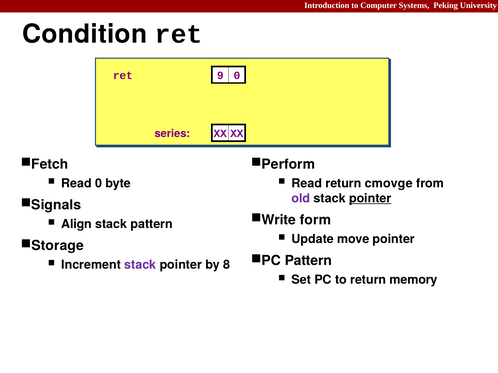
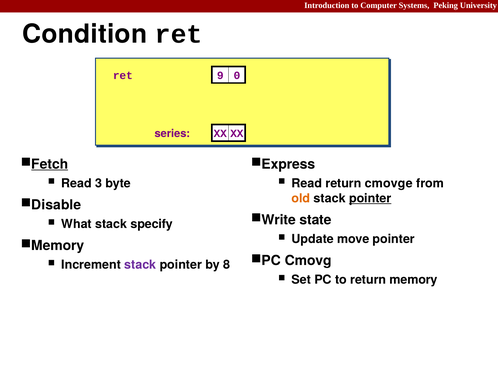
Fetch underline: none -> present (50, 164)
Perform: Perform -> Express (288, 164)
Read 0: 0 -> 3 (99, 183)
old colour: purple -> orange (301, 198)
Signals: Signals -> Disable (56, 205)
form: form -> state (316, 220)
Align: Align -> What (77, 224)
stack pattern: pattern -> specify (152, 224)
Storage: Storage -> Memory (58, 246)
PC Pattern: Pattern -> Cmovg (308, 261)
